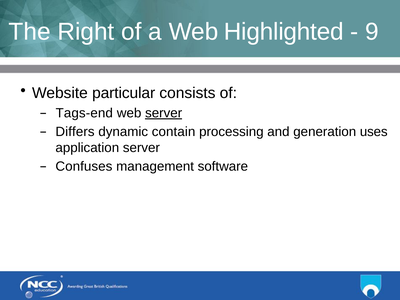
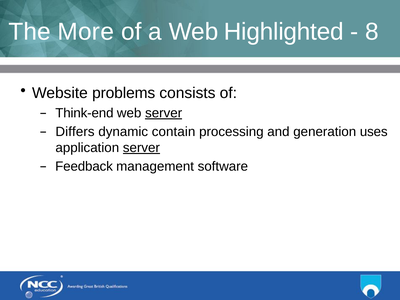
Right: Right -> More (86, 32)
9: 9 -> 8 (372, 32)
particular: particular -> problems (124, 93)
Tags-end: Tags-end -> Think-end (84, 113)
server underline: none -> present (141, 148)
Confuses: Confuses -> Feedback (84, 166)
